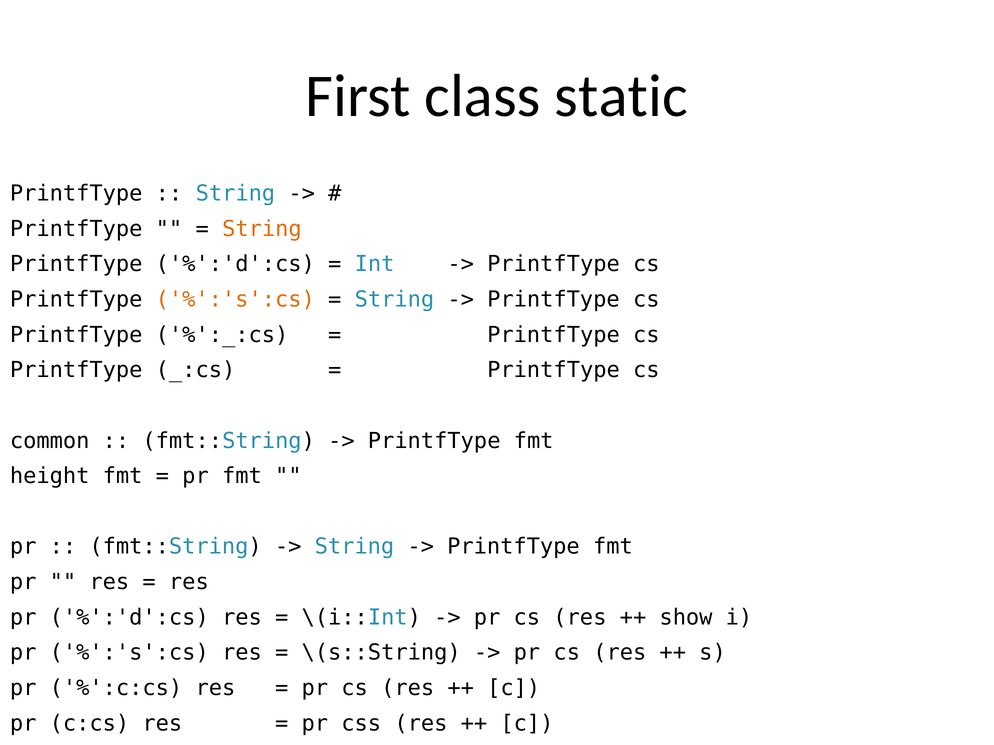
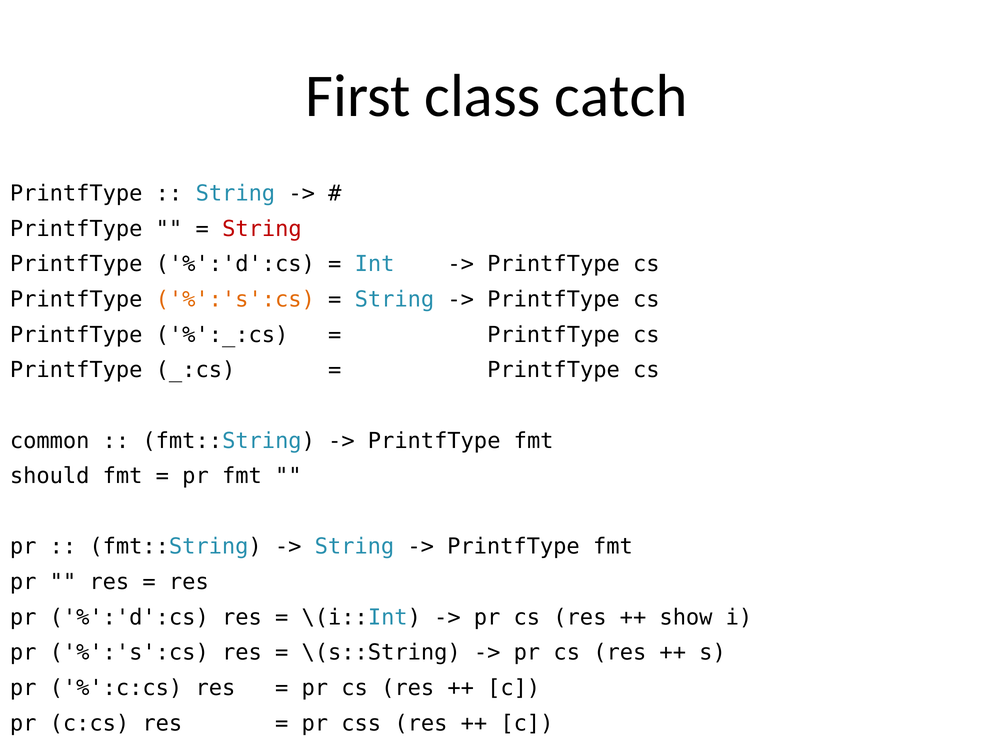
static: static -> catch (621, 96)
String colour: orange -> red (262, 229)
height: height -> should (50, 476)
